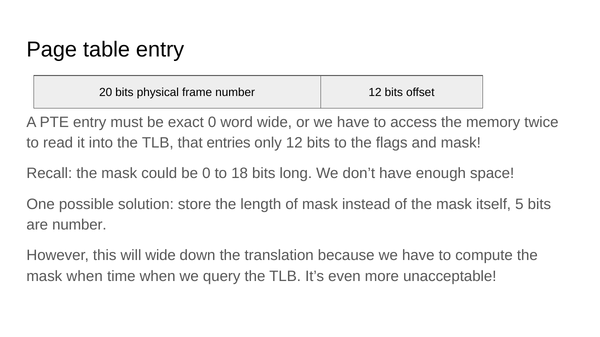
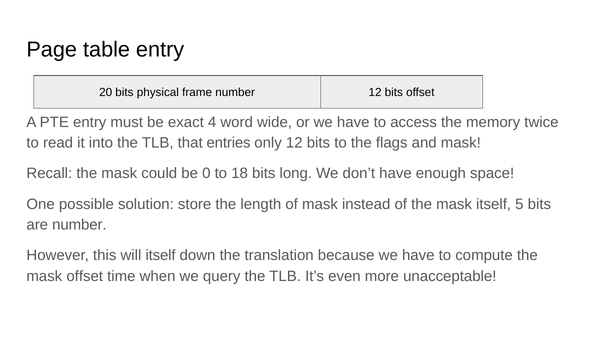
exact 0: 0 -> 4 (212, 122)
will wide: wide -> itself (161, 256)
mask when: when -> offset (85, 276)
